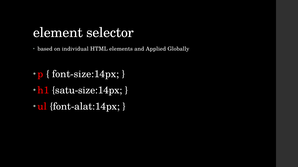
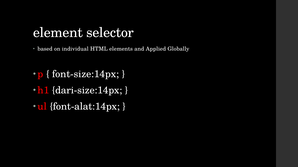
satu-size:14px: satu-size:14px -> dari-size:14px (87, 91)
